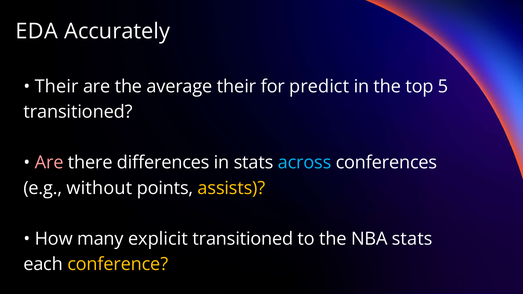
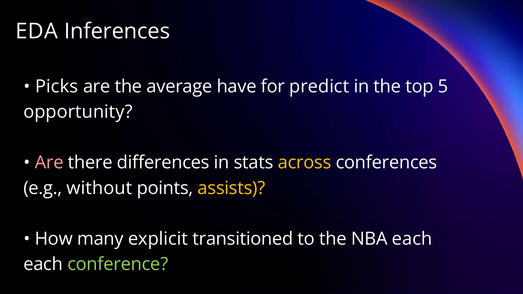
Accurately: Accurately -> Inferences (117, 31)
Their: Their -> Picks (57, 87)
average their: their -> have (237, 87)
transitioned: transitioned -> opportunity (78, 112)
across colour: light blue -> yellow (305, 163)
NBA stats: stats -> each (412, 239)
conference colour: yellow -> light green (118, 264)
